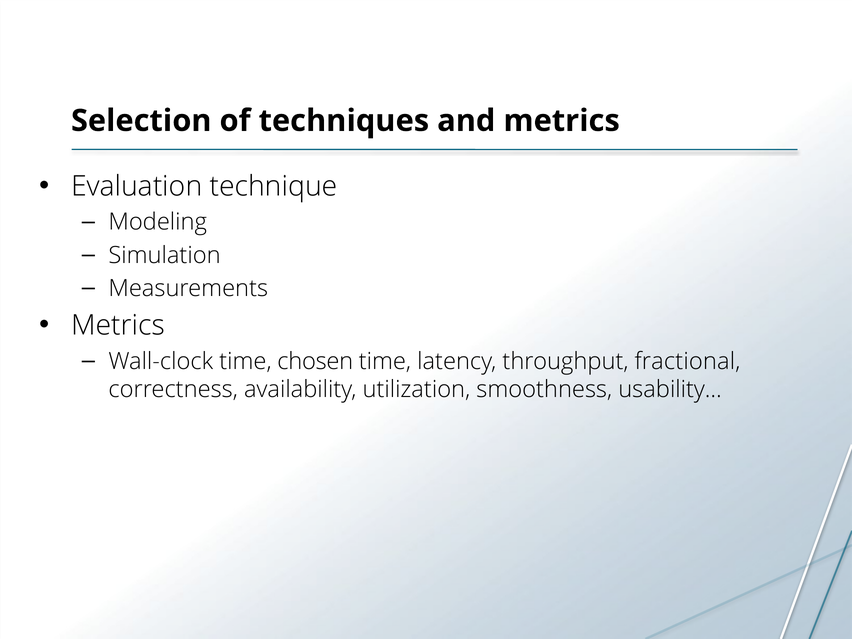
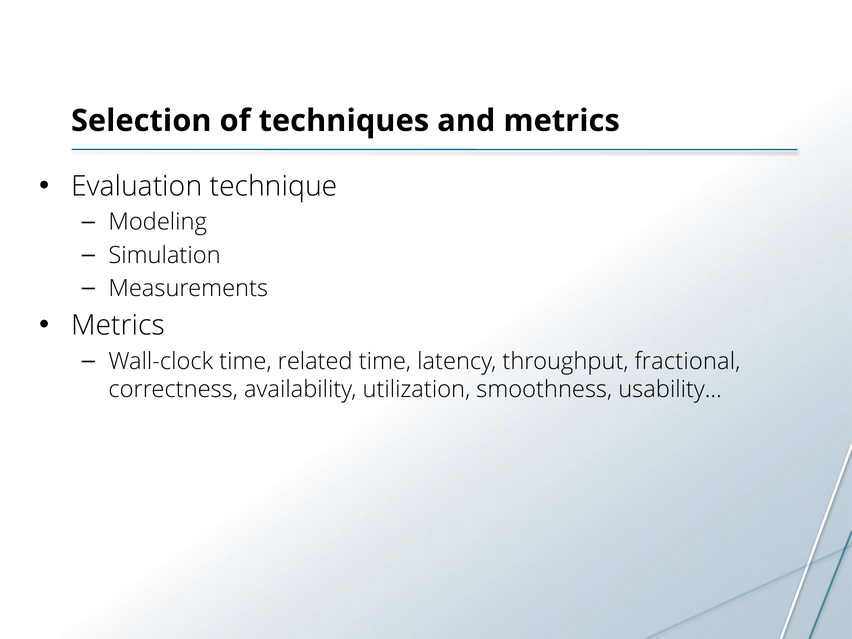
chosen: chosen -> related (315, 361)
